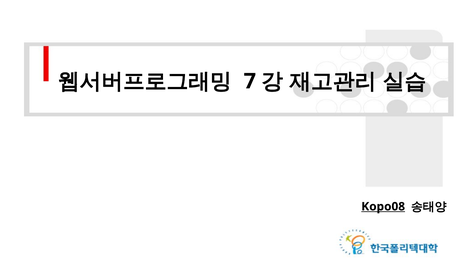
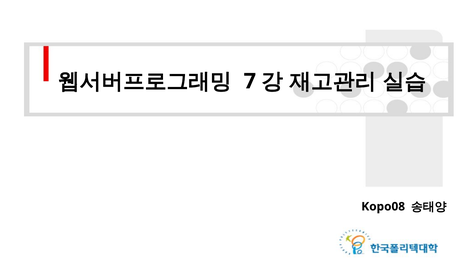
Kopo08 underline: present -> none (383, 207)
